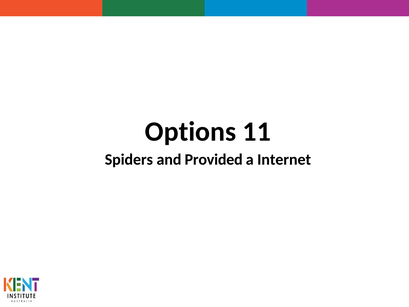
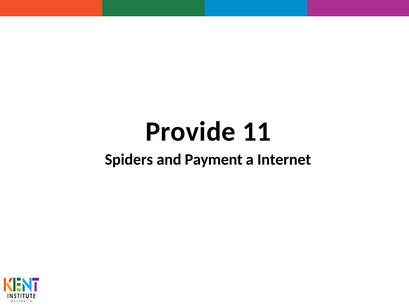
Options: Options -> Provide (191, 131)
Provided: Provided -> Payment (214, 159)
